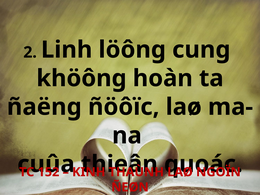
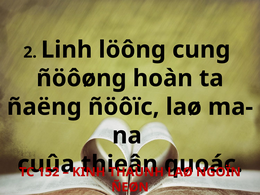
khöông: khöông -> ñöôøng (81, 78)
